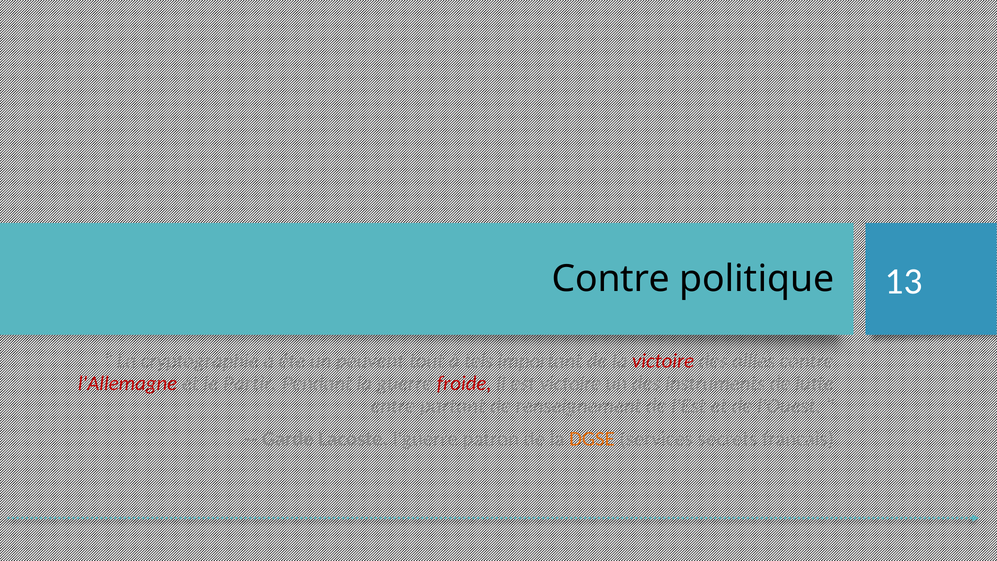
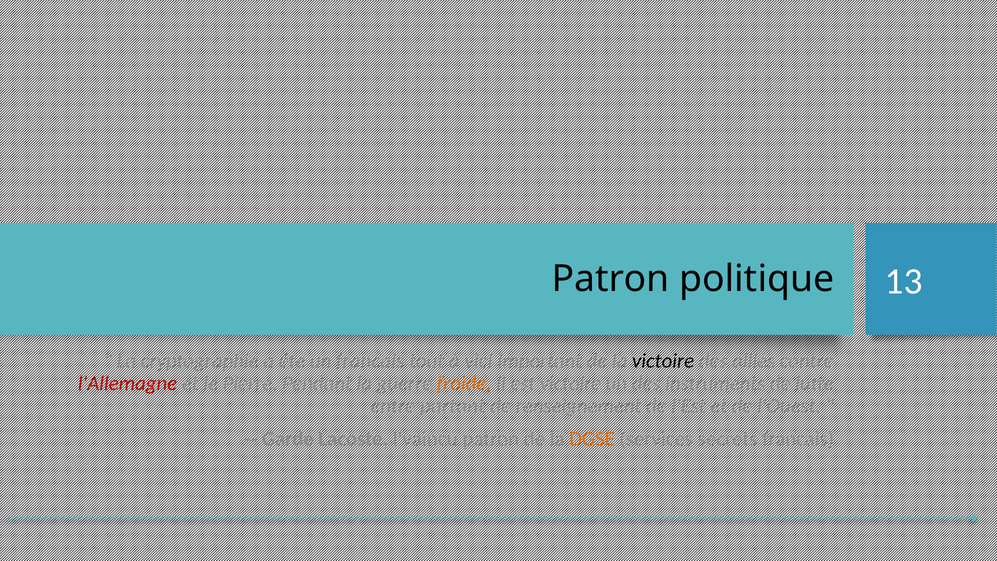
Contre: Contre -> Patron (611, 279)
un peuvent: peuvent -> francais (370, 361)
tels: tels -> vici (478, 361)
victoire colour: red -> black (663, 361)
Partir: Partir -> Pierre (250, 383)
froide colour: red -> orange (464, 383)
l'guerre: l'guerre -> l'vaincu (425, 439)
